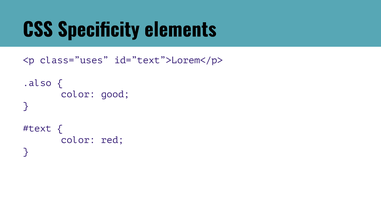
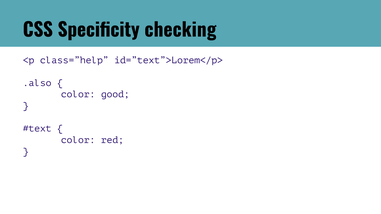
elements: elements -> checking (180, 30)
class=”uses: class=”uses -> class=”help (74, 60)
